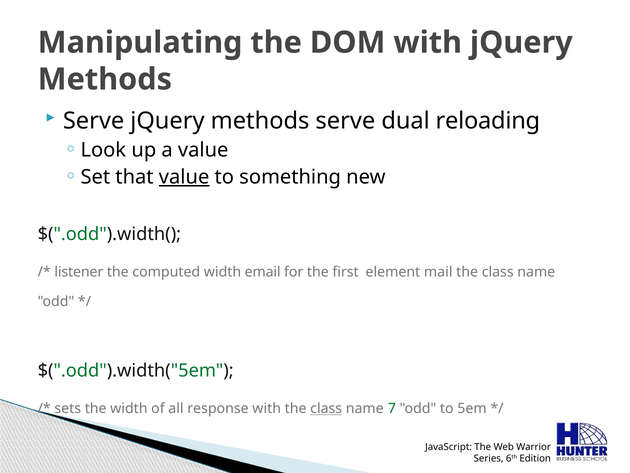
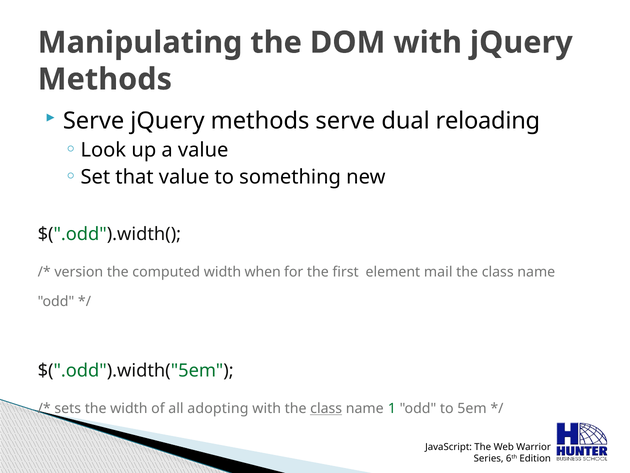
value underline: present -> none (184, 177)
listener: listener -> version (79, 272)
email: email -> when (263, 272)
response: response -> adopting (218, 408)
7: 7 -> 1 (392, 408)
